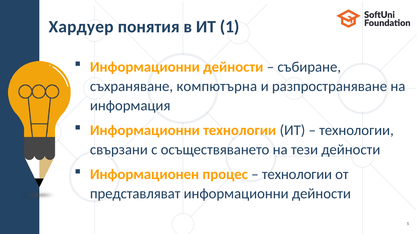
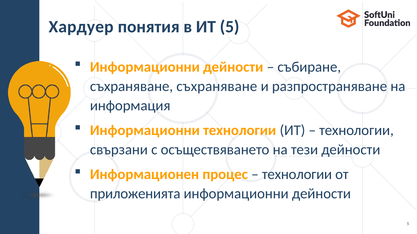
ИТ 1: 1 -> 5 (230, 27)
съхраняване компютърна: компютърна -> съхраняване (217, 86)
представляват: представляват -> приложенията (135, 194)
